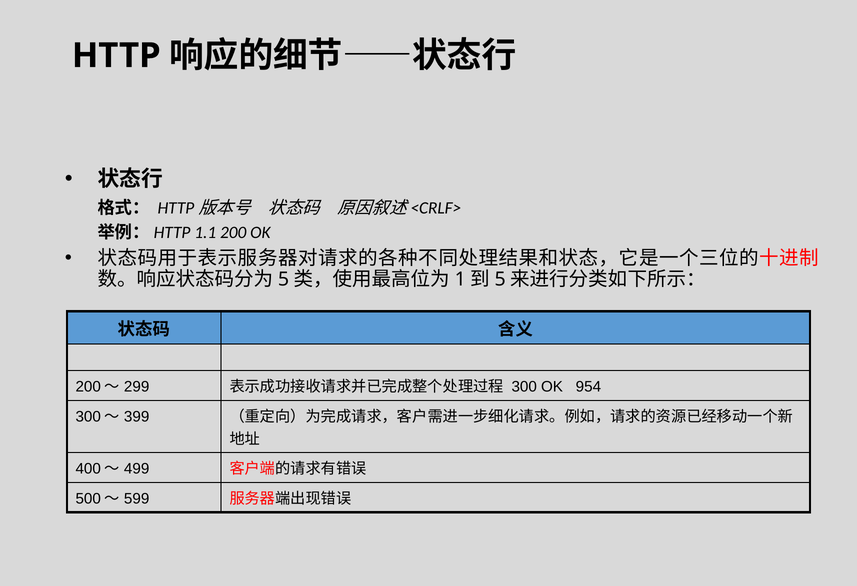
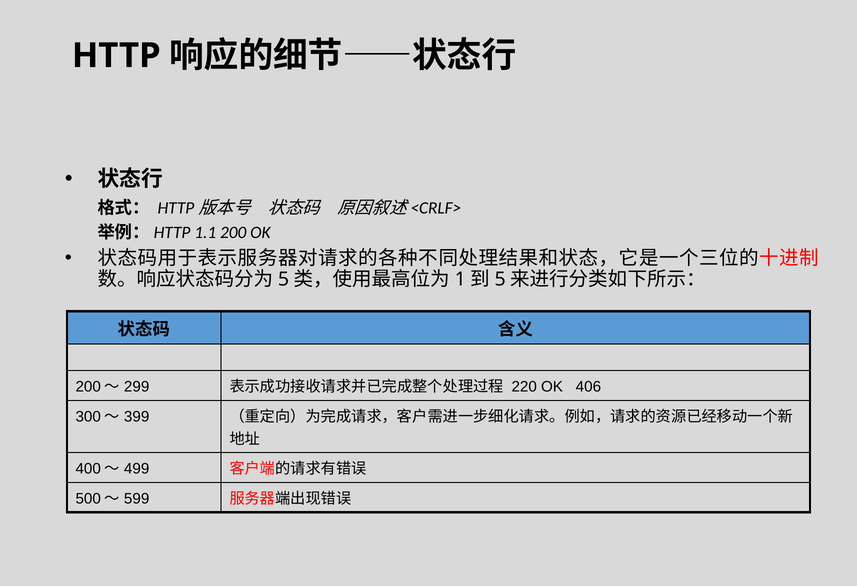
300: 300 -> 220 (524, 387)
954: 954 -> 406 (588, 387)
